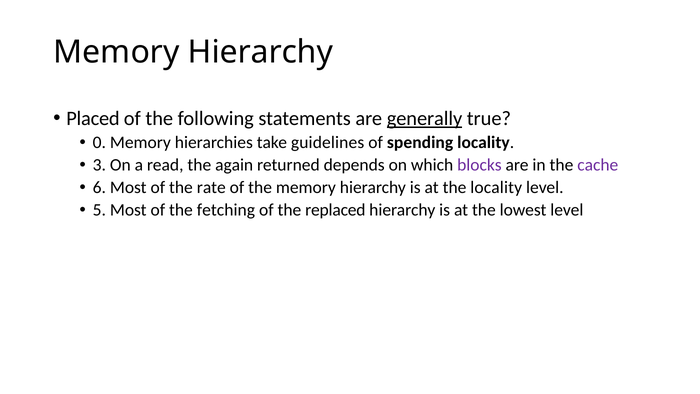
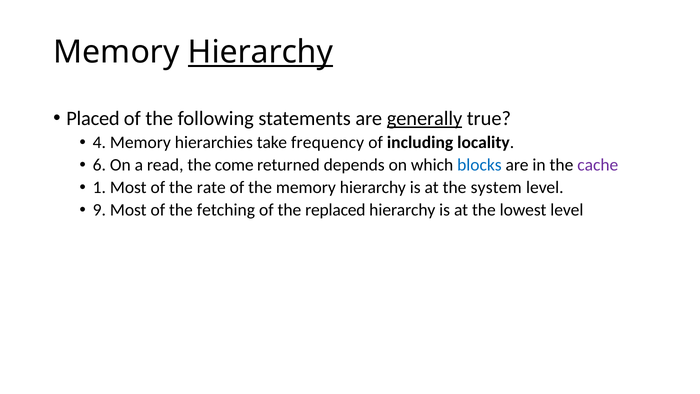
Hierarchy underline: none -> present (260, 52)
0: 0 -> 4 (99, 142)
guidelines: guidelines -> frequency (328, 142)
spending: spending -> including (420, 142)
3: 3 -> 6 (99, 165)
again: again -> come (234, 165)
blocks colour: purple -> blue (479, 165)
6: 6 -> 1 (99, 188)
the locality: locality -> system (496, 188)
5: 5 -> 9 (99, 210)
